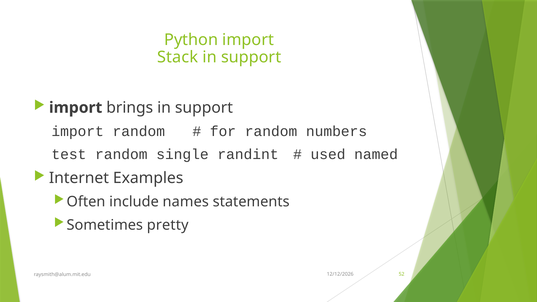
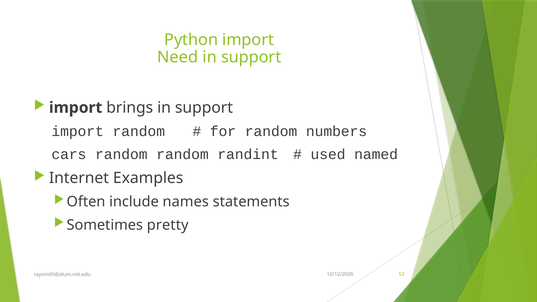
Stack: Stack -> Need (178, 57)
test: test -> cars (69, 154)
random single: single -> random (182, 154)
